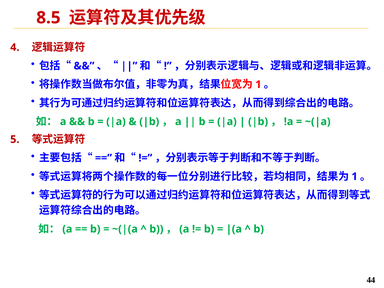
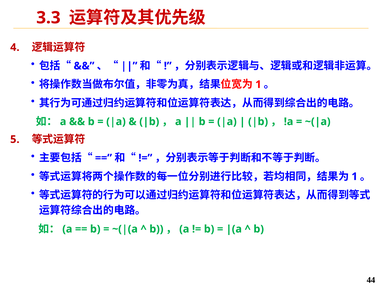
8.5: 8.5 -> 3.3 (48, 18)
